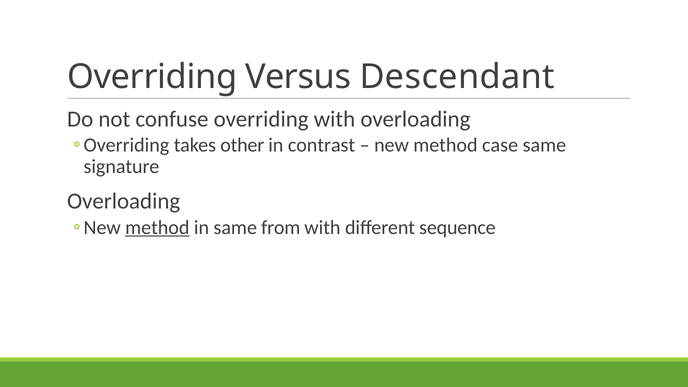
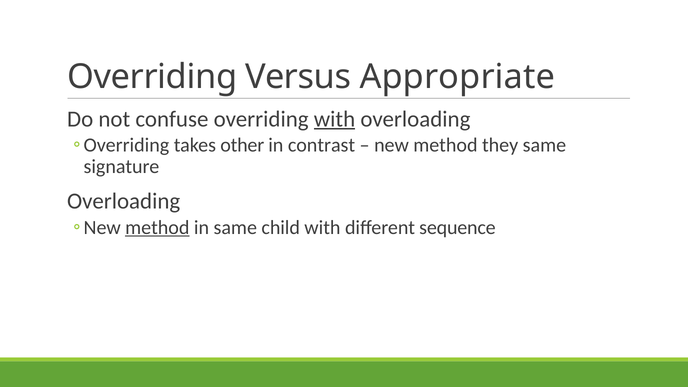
Descendant: Descendant -> Appropriate (457, 77)
with underline: none -> present (335, 119)
case: case -> they (500, 145)
from: from -> child (281, 227)
